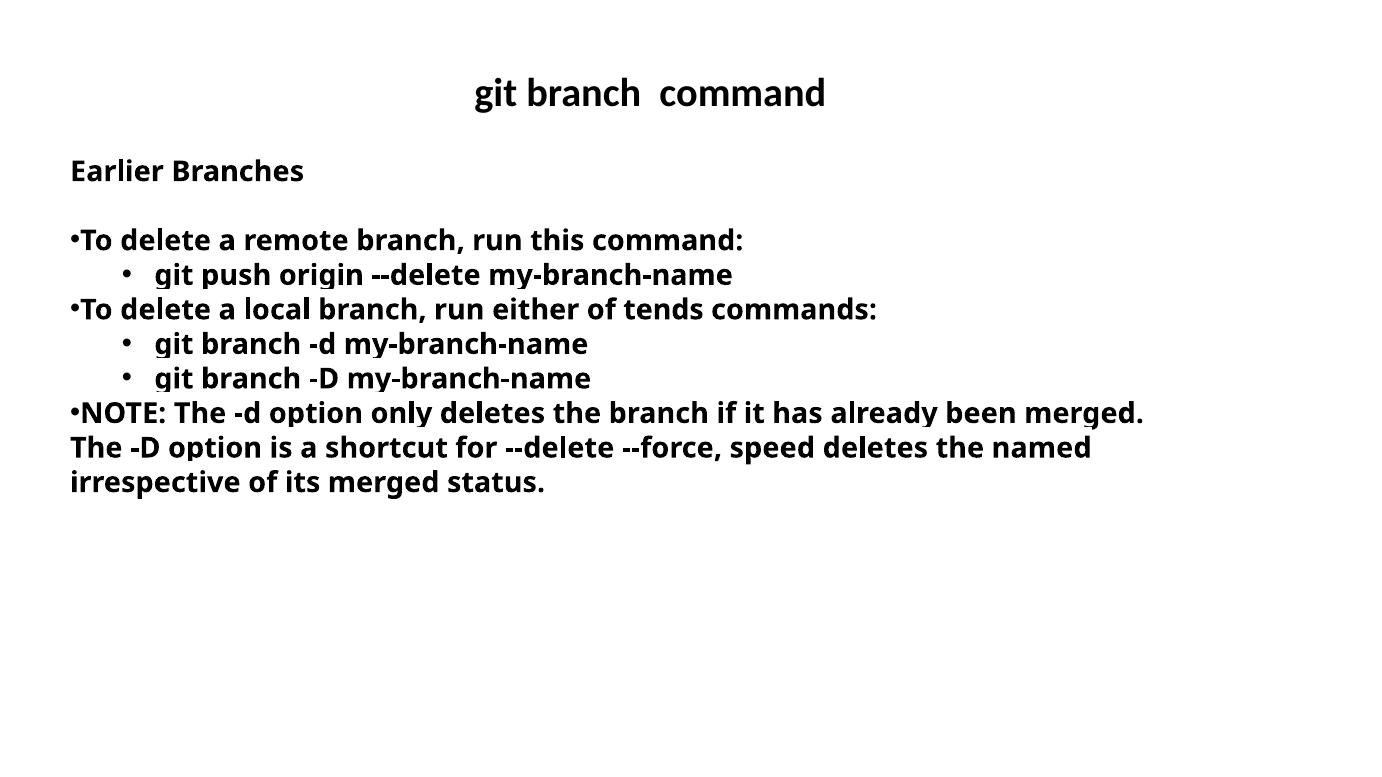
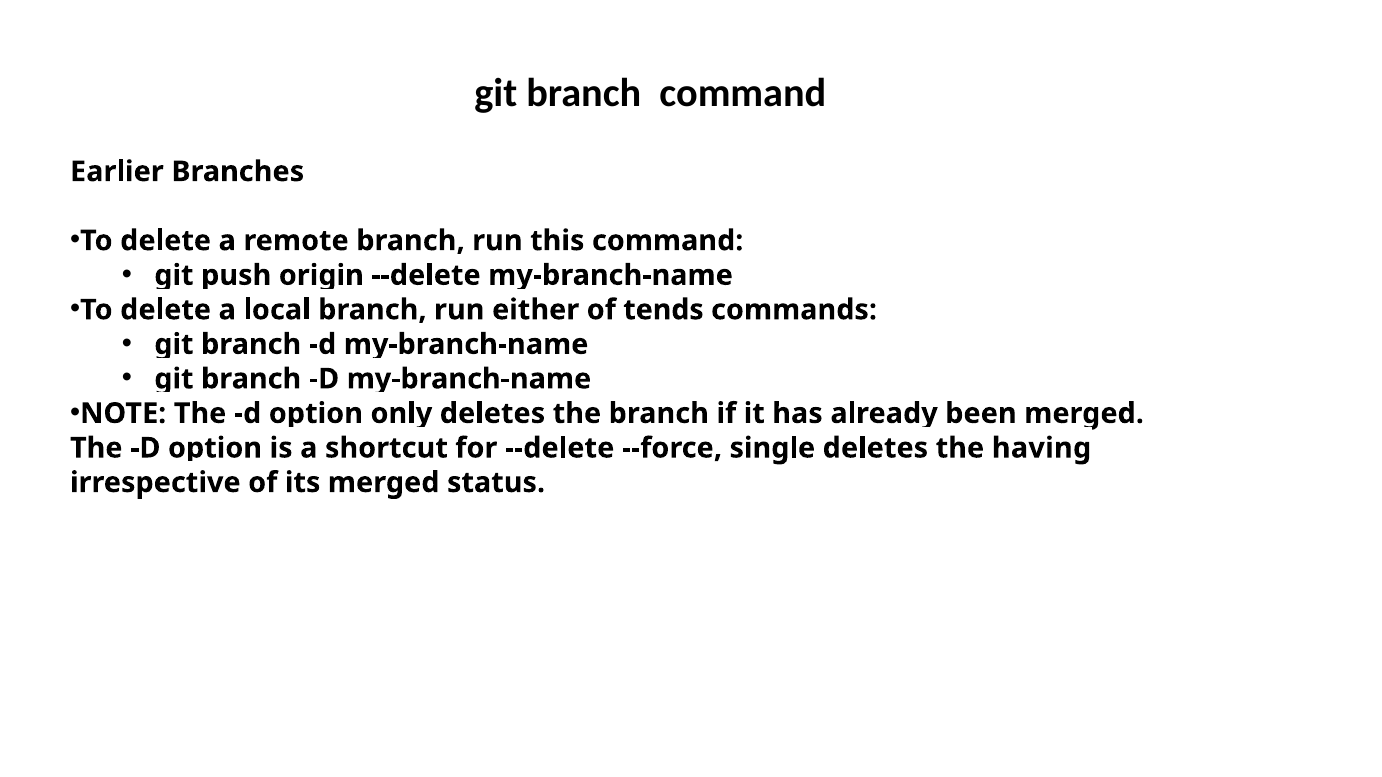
speed: speed -> single (772, 448)
named: named -> having (1042, 448)
